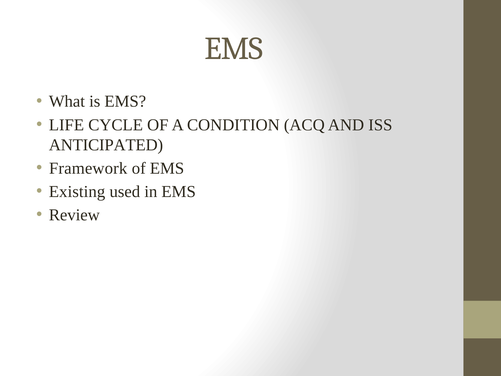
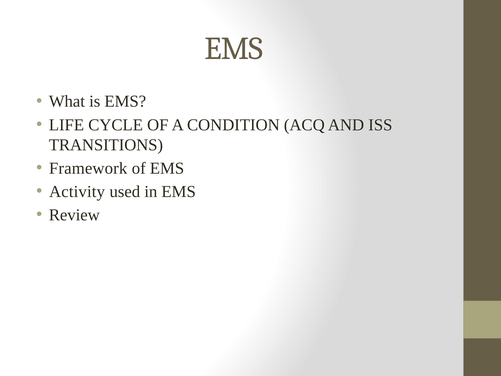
ANTICIPATED: ANTICIPATED -> TRANSITIONS (106, 145)
Existing: Existing -> Activity (77, 192)
